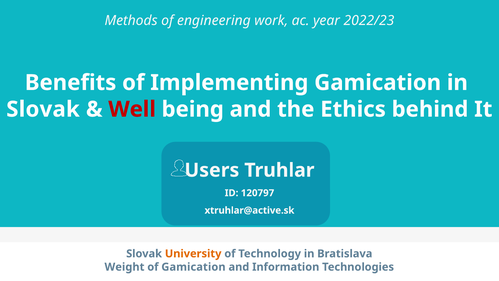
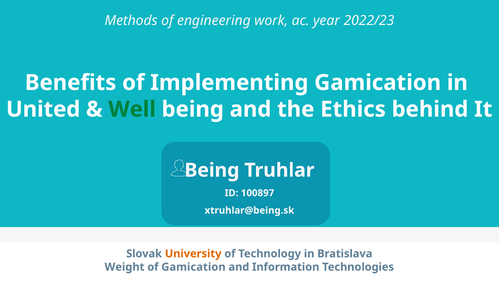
Slovak: Slovak -> United (43, 109)
Well colour: red -> green (132, 109)
Users: Users -> Being (212, 170)
120797: 120797 -> 100897 (258, 193)
xtruhlar@active.sk: xtruhlar@active.sk -> xtruhlar@being.sk (249, 210)
